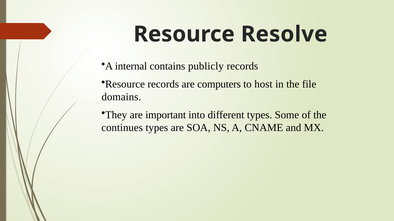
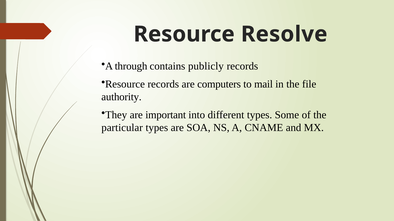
internal: internal -> through (131, 66)
host: host -> mail (264, 84)
domains: domains -> authority (121, 97)
continues: continues -> particular (122, 128)
